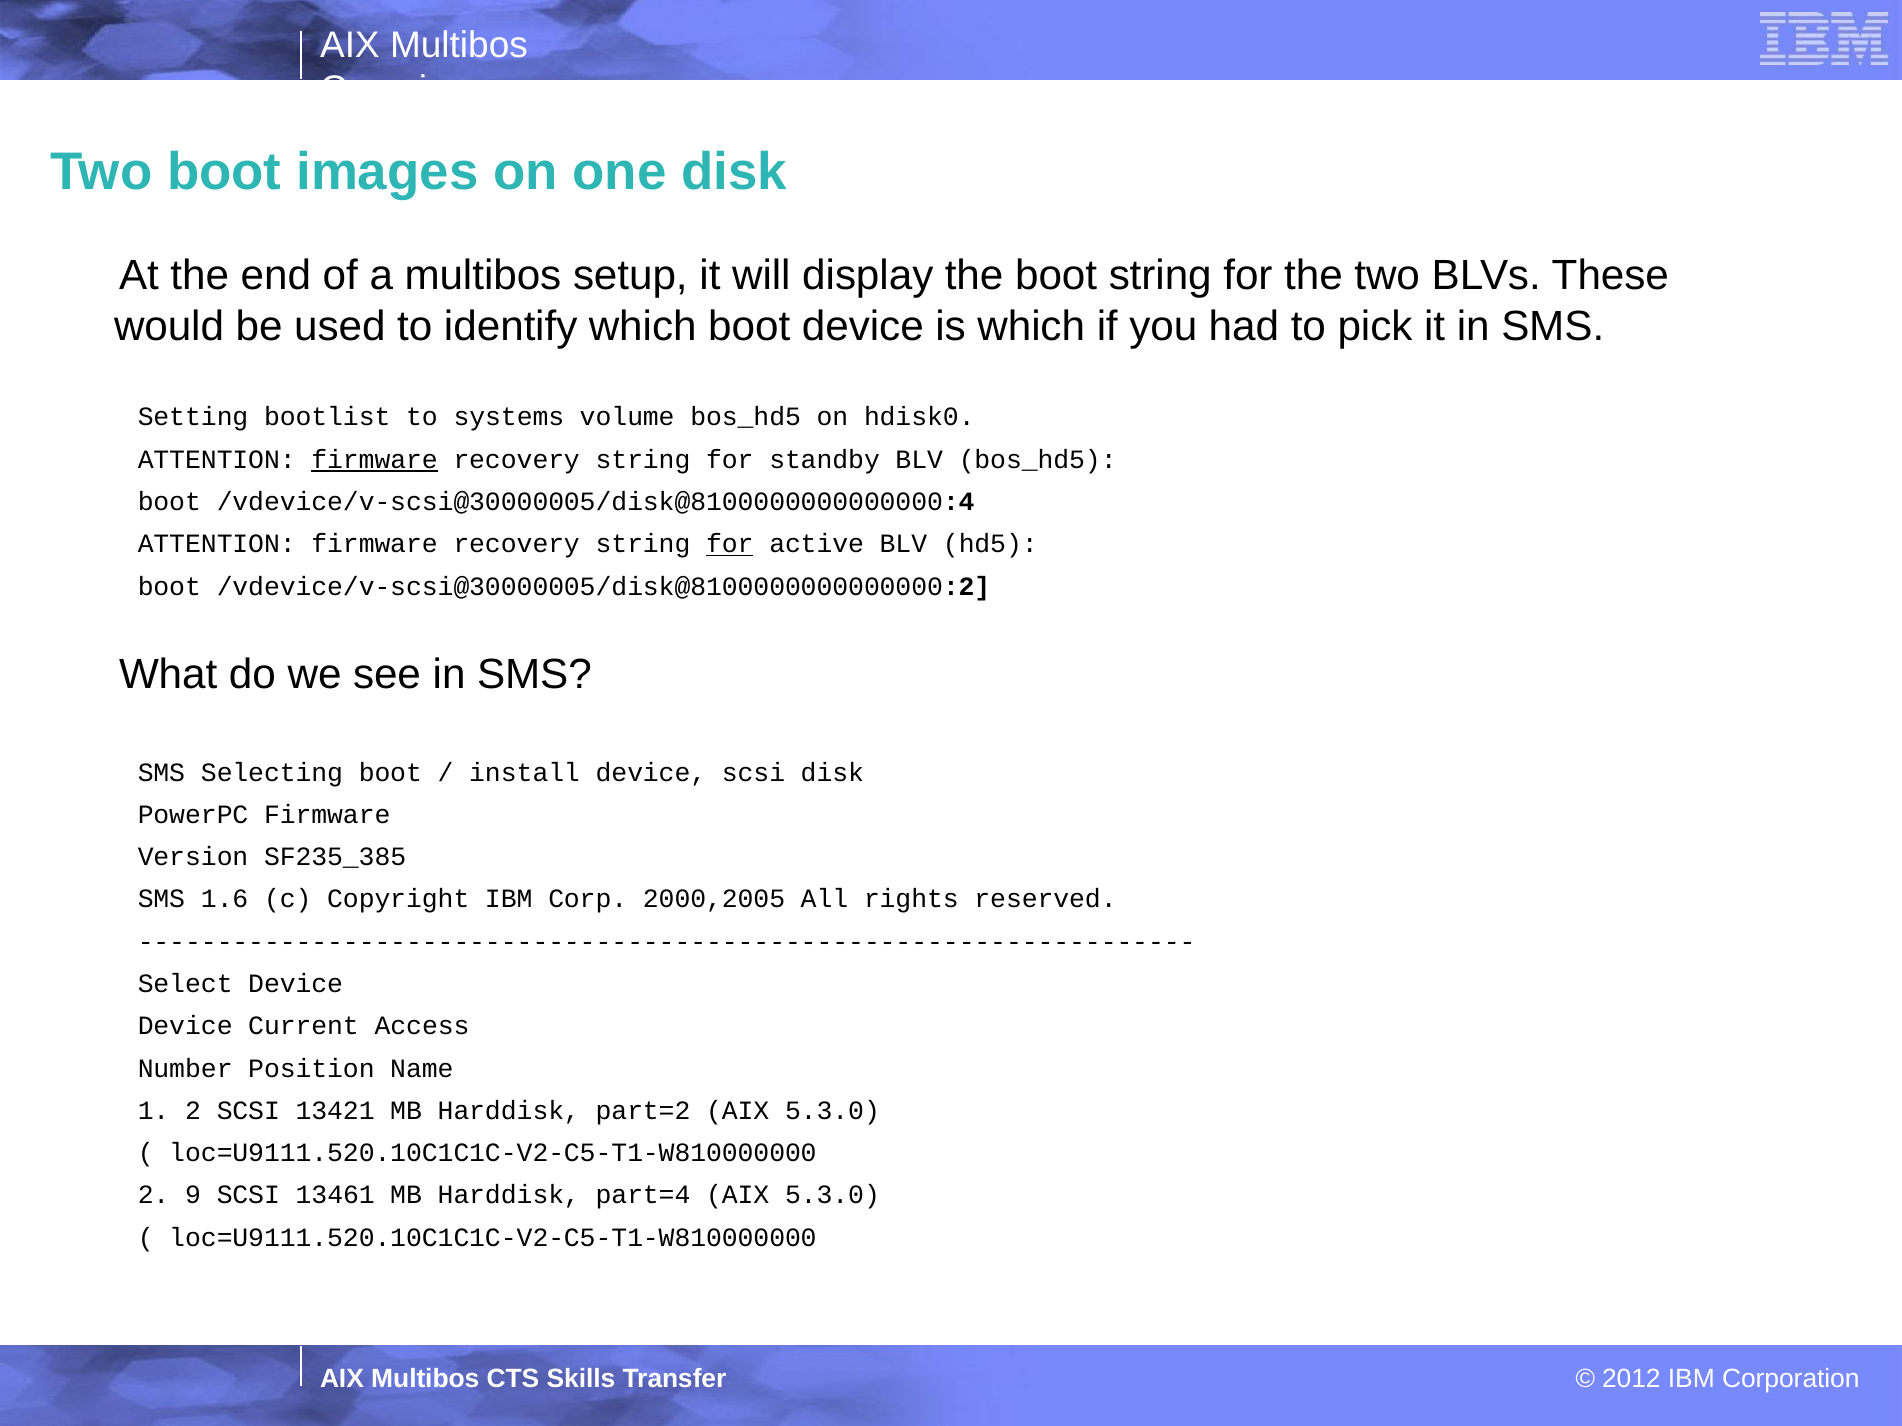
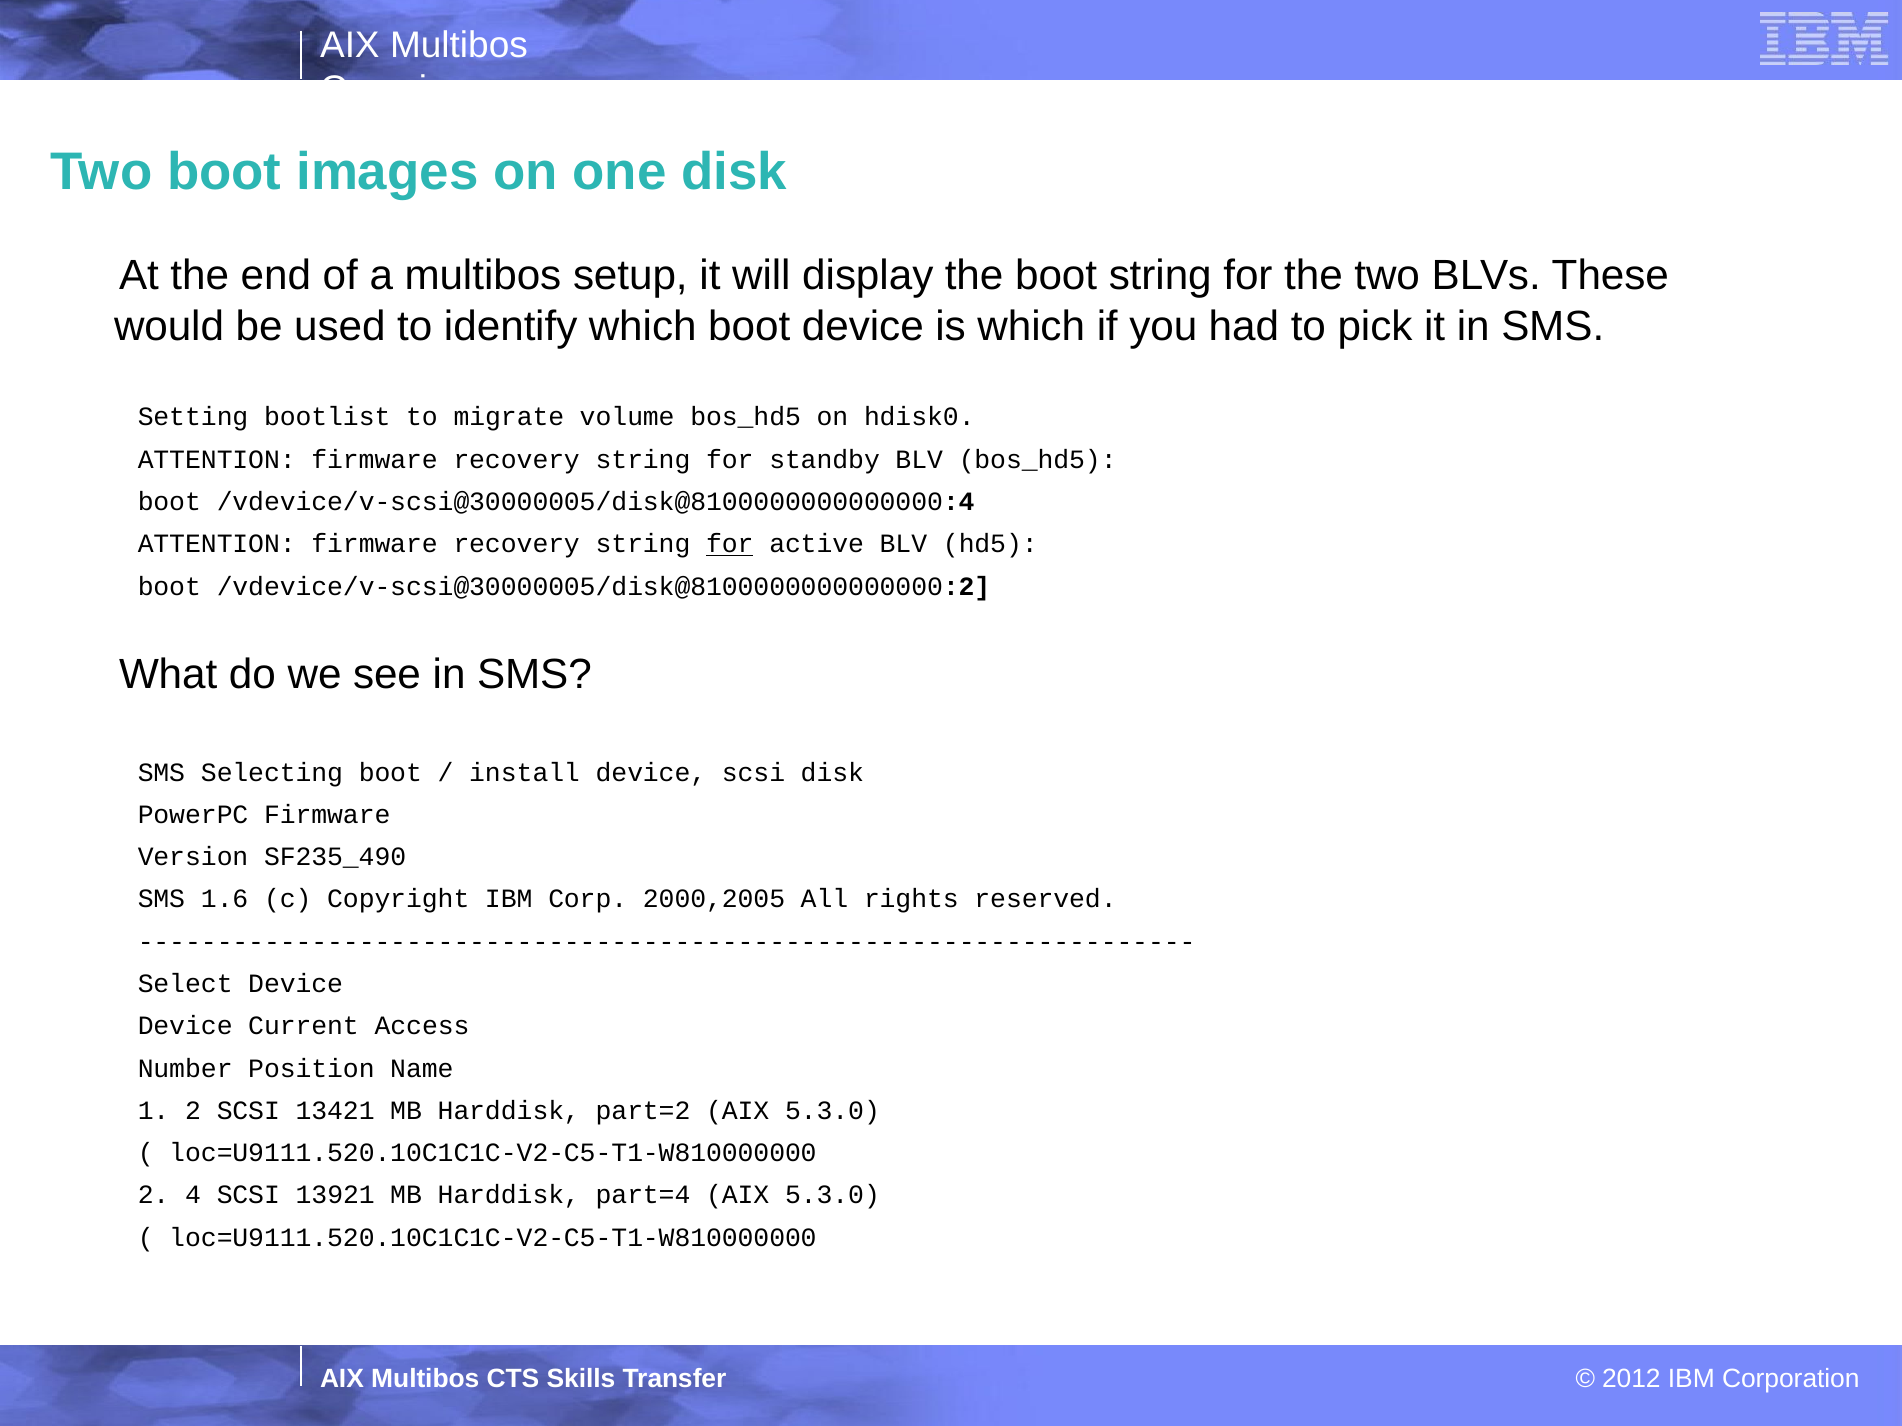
systems: systems -> migrate (509, 417)
firmware underline: present -> none (375, 460)
SF235_385: SF235_385 -> SF235_490 (335, 857)
9: 9 -> 4 (193, 1196)
13461: 13461 -> 13921 (335, 1196)
